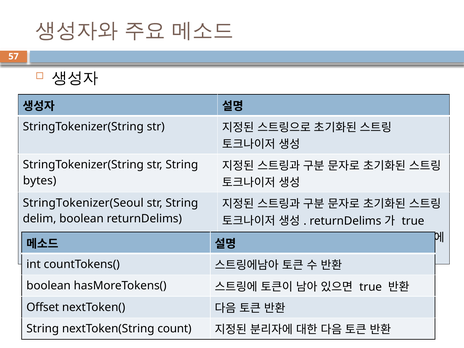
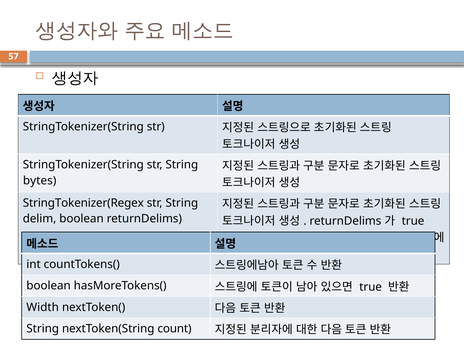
StringTokenizer(Seoul: StringTokenizer(Seoul -> StringTokenizer(Regex (83, 203)
Offset: Offset -> Width (43, 307)
